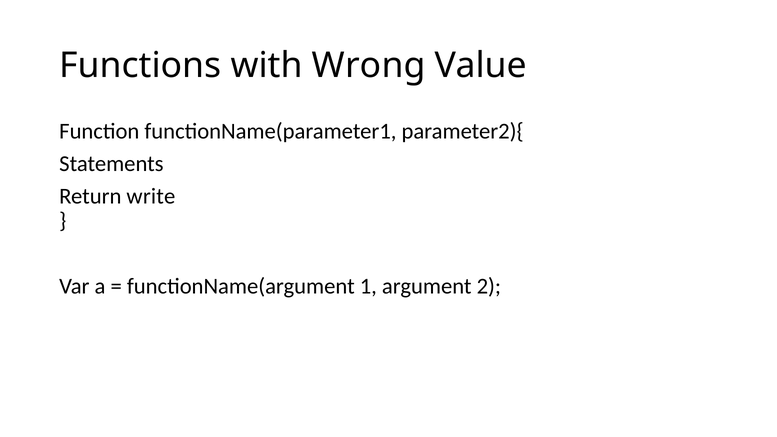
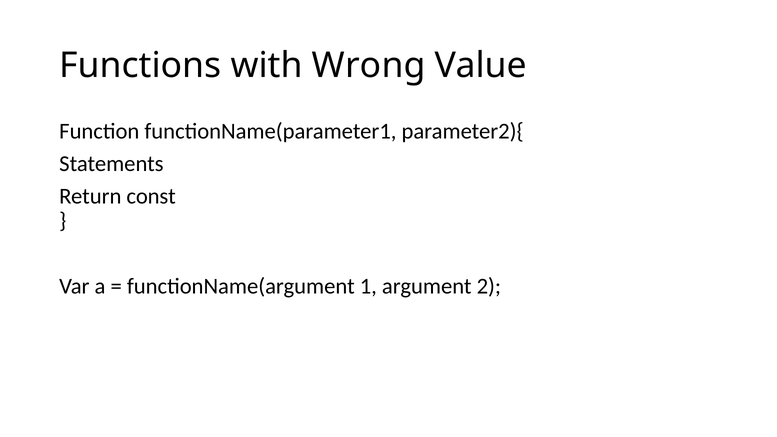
write: write -> const (151, 197)
